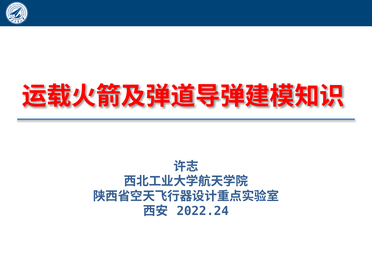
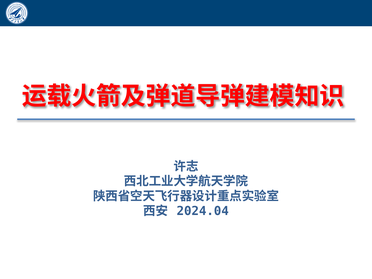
2022.24: 2022.24 -> 2024.04 (203, 211)
